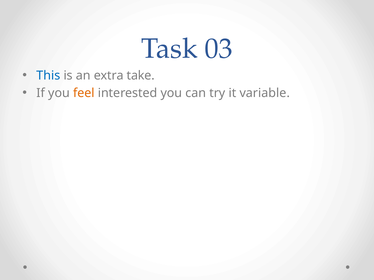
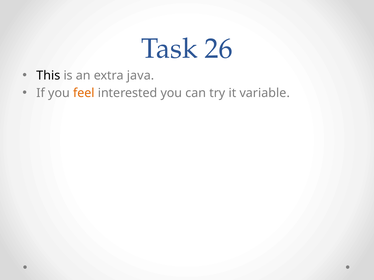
03: 03 -> 26 (219, 49)
This colour: blue -> black (48, 76)
take: take -> java (141, 76)
